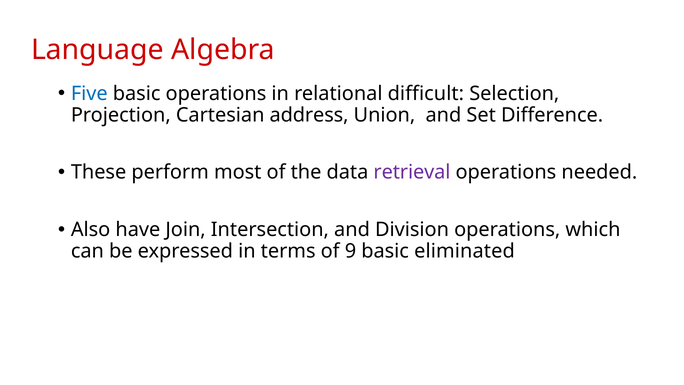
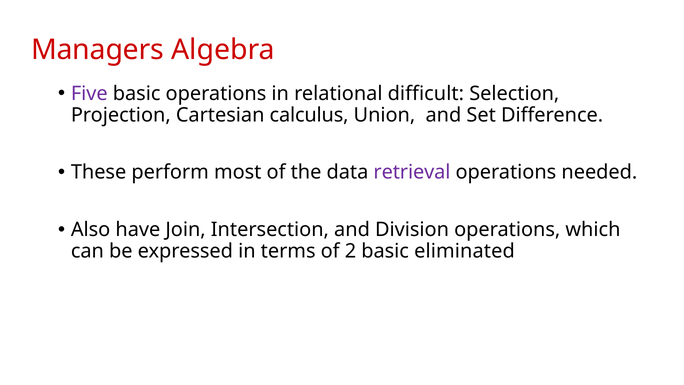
Language: Language -> Managers (97, 50)
Five colour: blue -> purple (89, 94)
address: address -> calculus (309, 115)
9: 9 -> 2 (350, 251)
